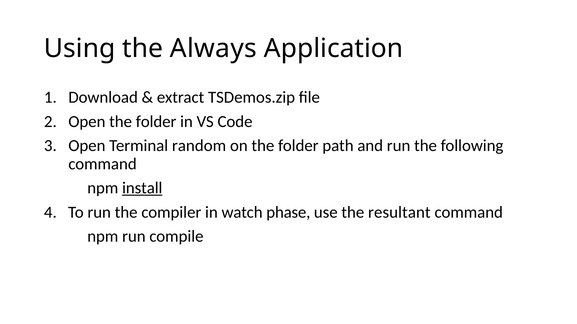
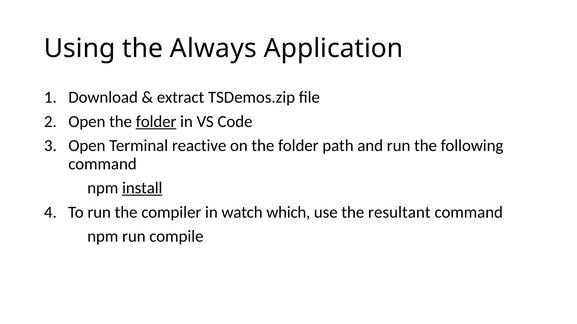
folder underline: none -> present (156, 122)
random: random -> reactive (199, 146)
phase: phase -> which (288, 213)
